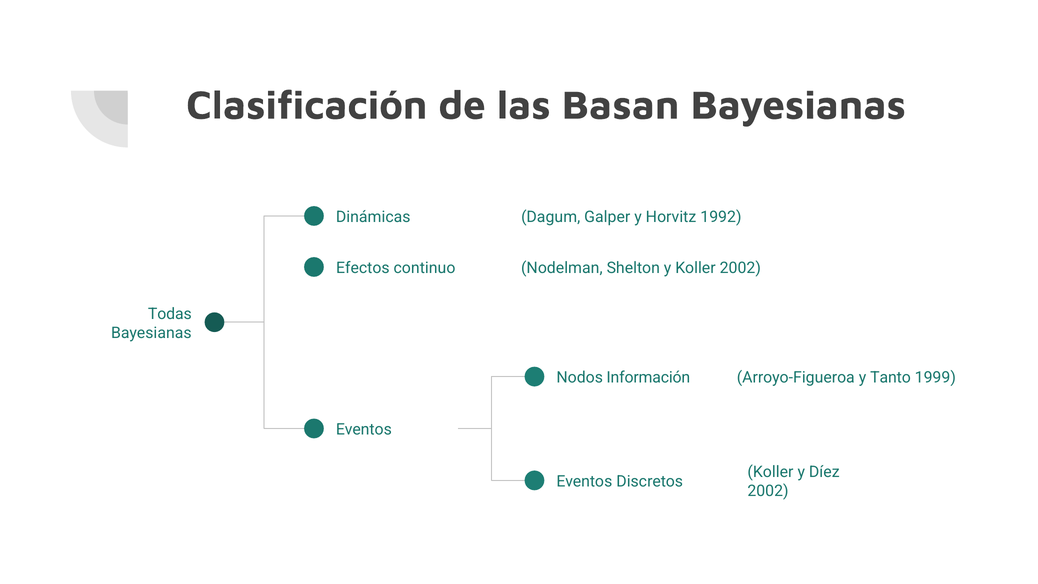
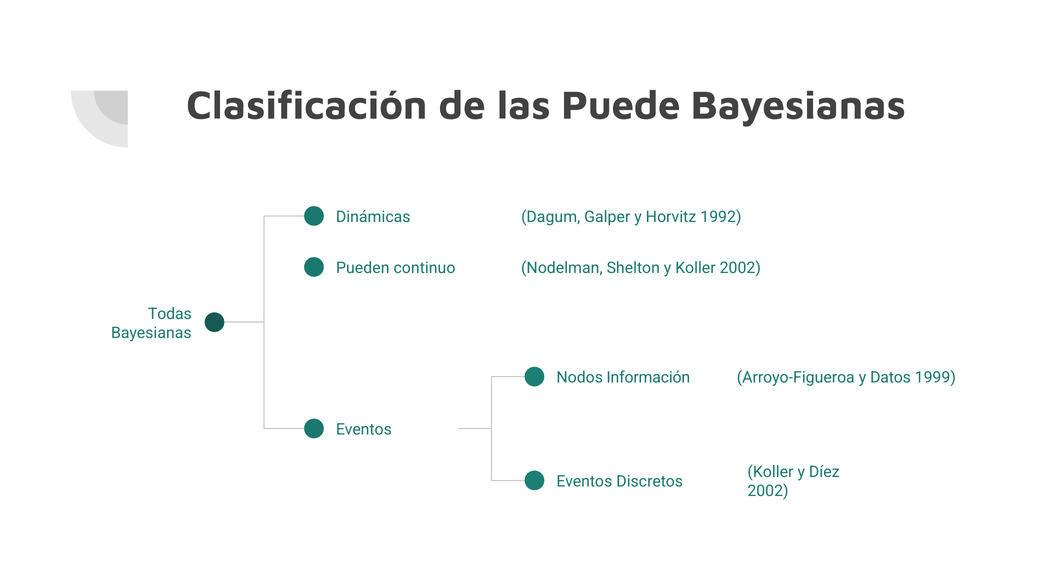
Basan: Basan -> Puede (621, 105)
Efectos: Efectos -> Pueden (363, 268)
Tanto: Tanto -> Datos (891, 378)
